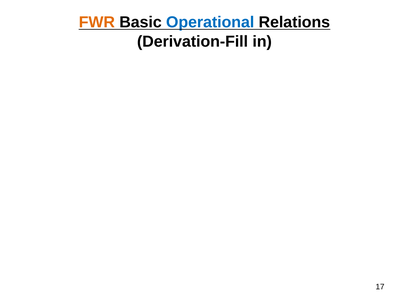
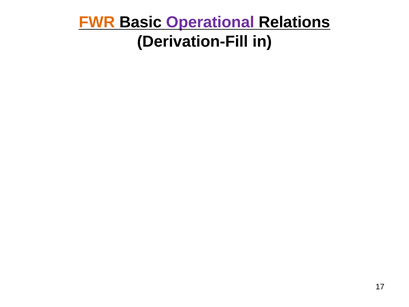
Operational colour: blue -> purple (210, 22)
